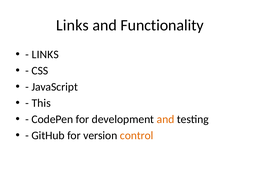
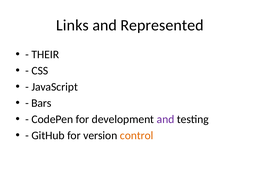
Functionality: Functionality -> Represented (162, 25)
LINKS: LINKS -> THEIR (45, 55)
This: This -> Bars (41, 103)
and colour: orange -> purple (166, 119)
